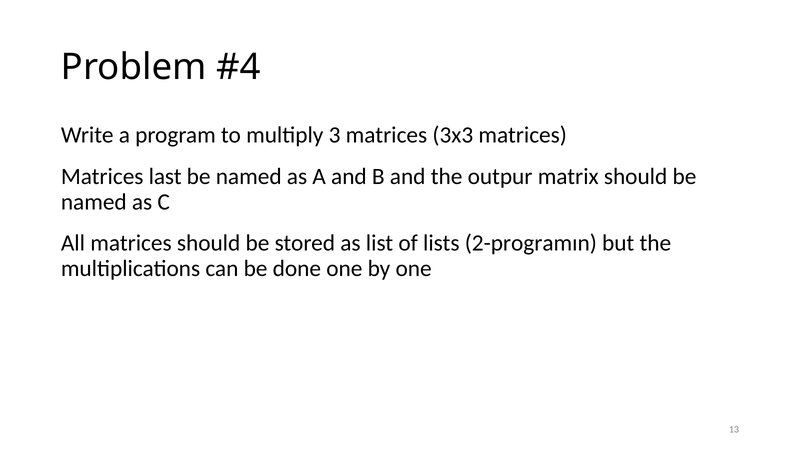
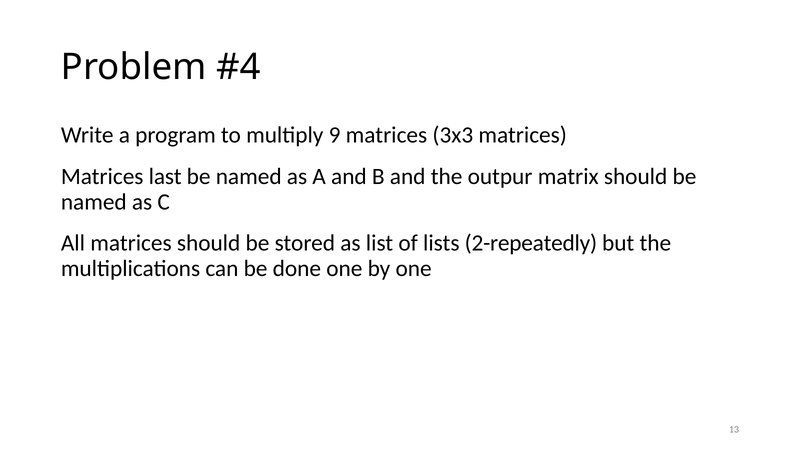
3: 3 -> 9 (335, 135)
2-programın: 2-programın -> 2-repeatedly (531, 243)
